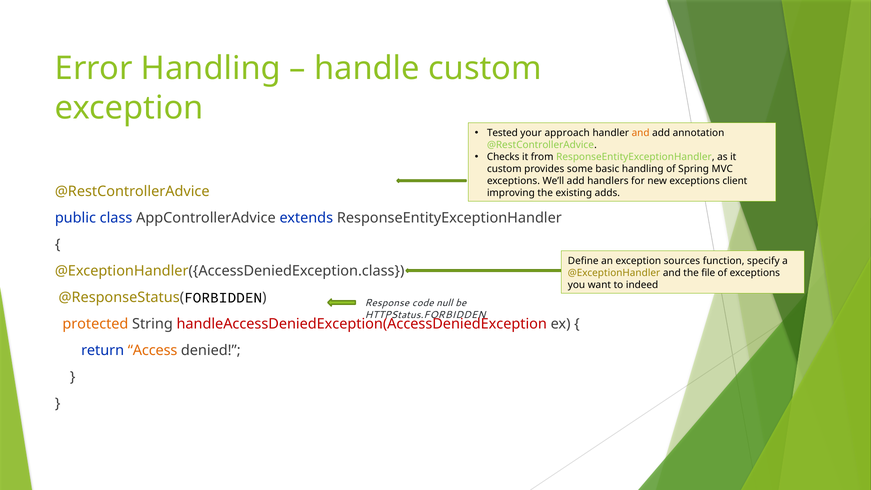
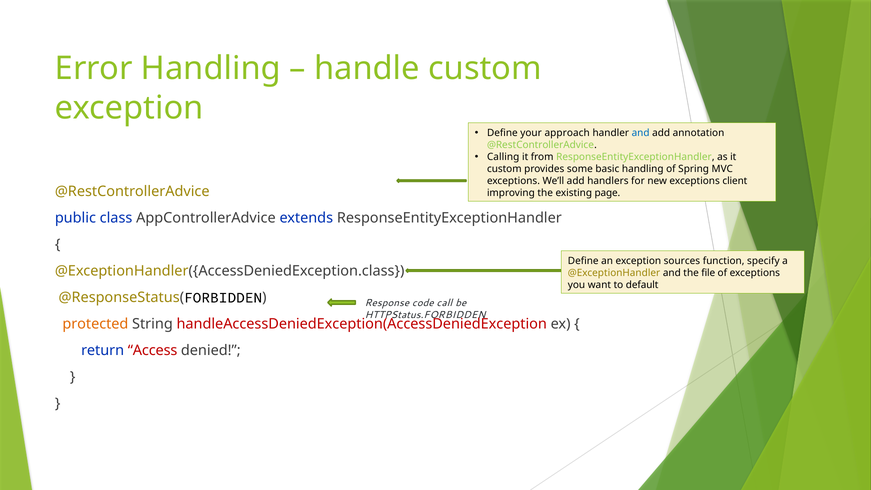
Tested: Tested -> Define (502, 133)
and colour: orange -> blue (641, 133)
Checks: Checks -> Calling (503, 157)
adds: adds -> page (607, 193)
indeed: indeed -> default (642, 285)
null: null -> call (444, 303)
Access colour: orange -> red (153, 351)
